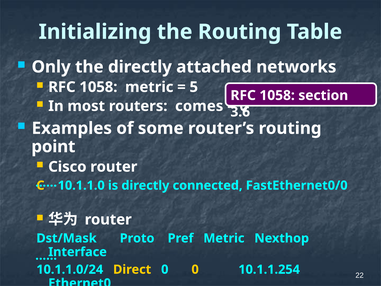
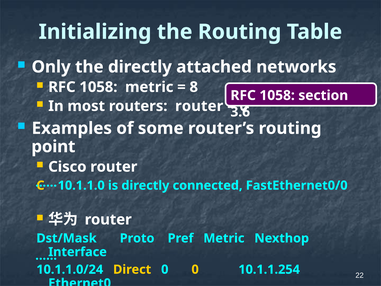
5: 5 -> 8 (194, 87)
routers comes: comes -> router (199, 106)
